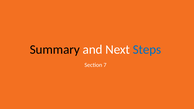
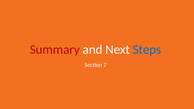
Summary colour: black -> red (55, 50)
